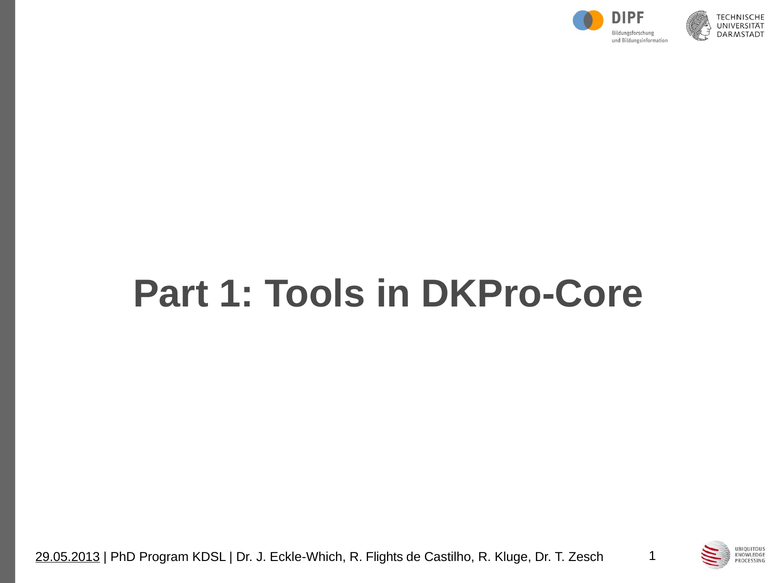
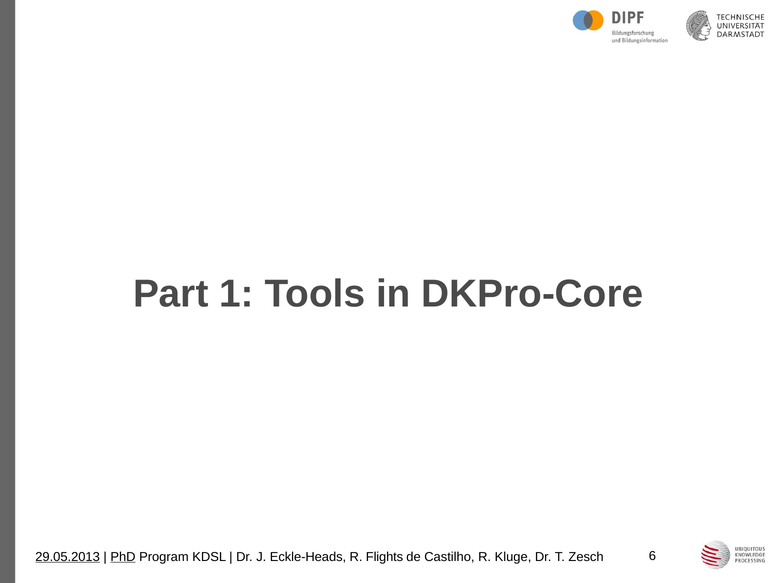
PhD underline: none -> present (123, 557)
Eckle-Which: Eckle-Which -> Eckle-Heads (308, 557)
Zesch 1: 1 -> 6 (652, 556)
